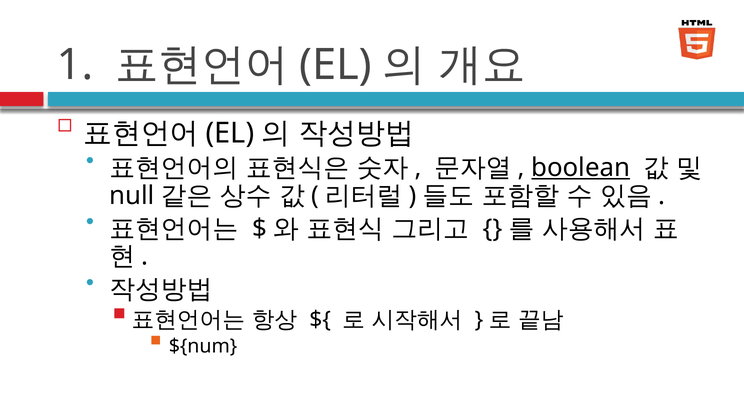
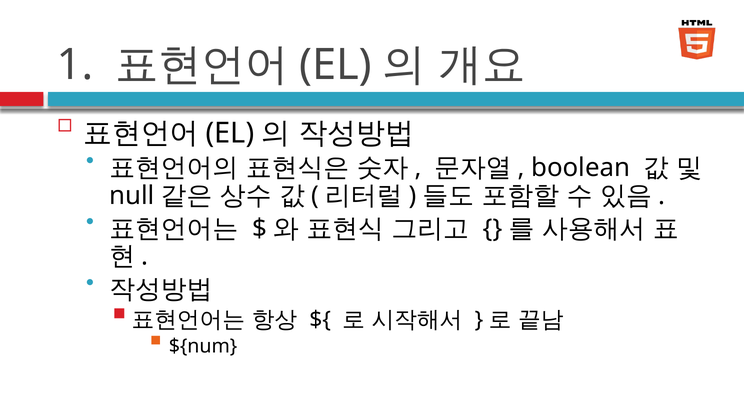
boolean underline: present -> none (581, 167)
